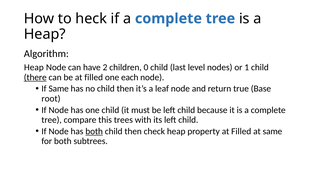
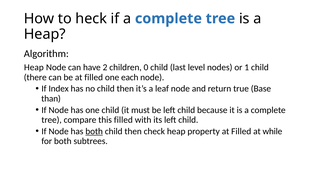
there underline: present -> none (35, 77)
If Same: Same -> Index (59, 89)
root: root -> than (51, 99)
this trees: trees -> filled (123, 120)
at same: same -> while (272, 131)
